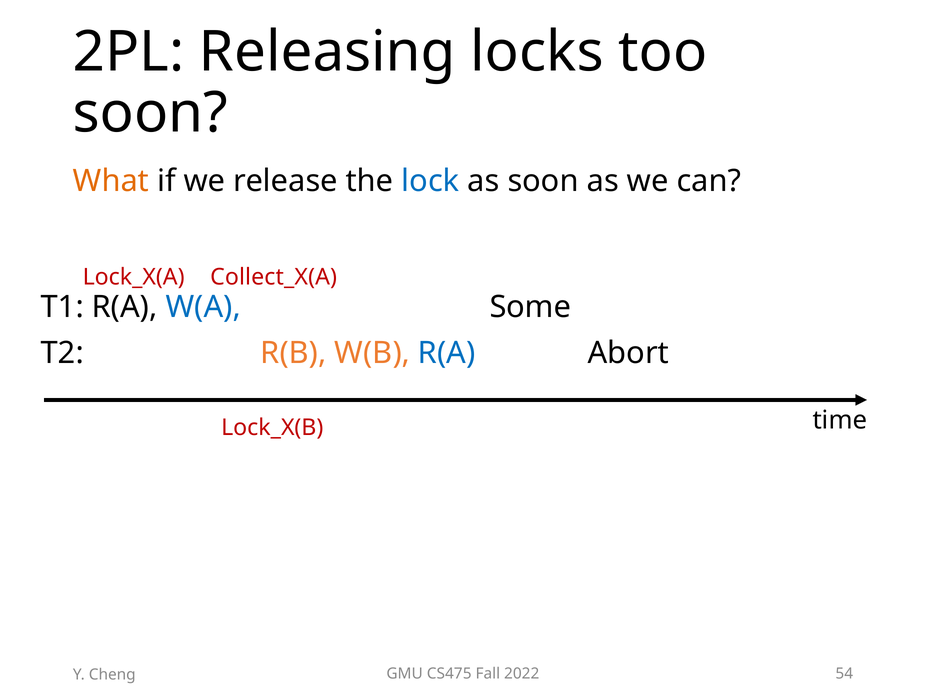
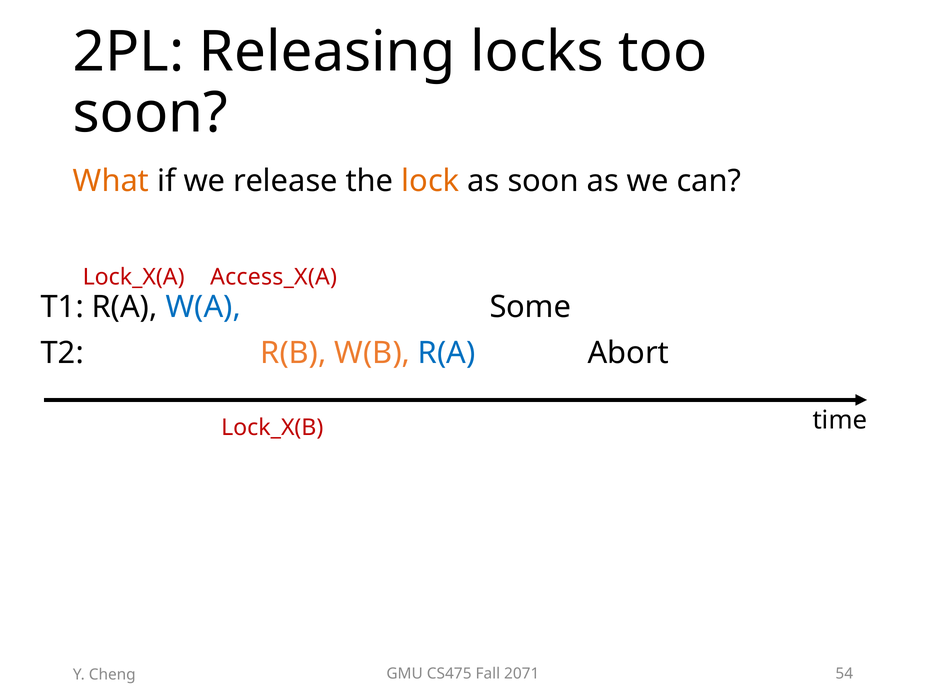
lock colour: blue -> orange (430, 181)
Collect_X(A: Collect_X(A -> Access_X(A (274, 277)
2022: 2022 -> 2071 (522, 673)
